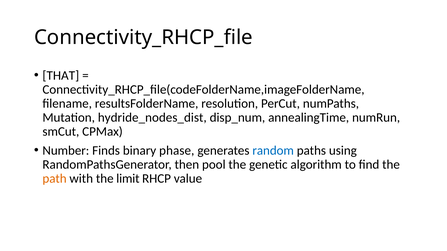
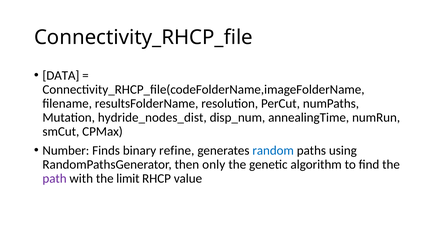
THAT: THAT -> DATA (61, 76)
phase: phase -> refine (177, 151)
pool: pool -> only (214, 165)
path colour: orange -> purple (55, 179)
